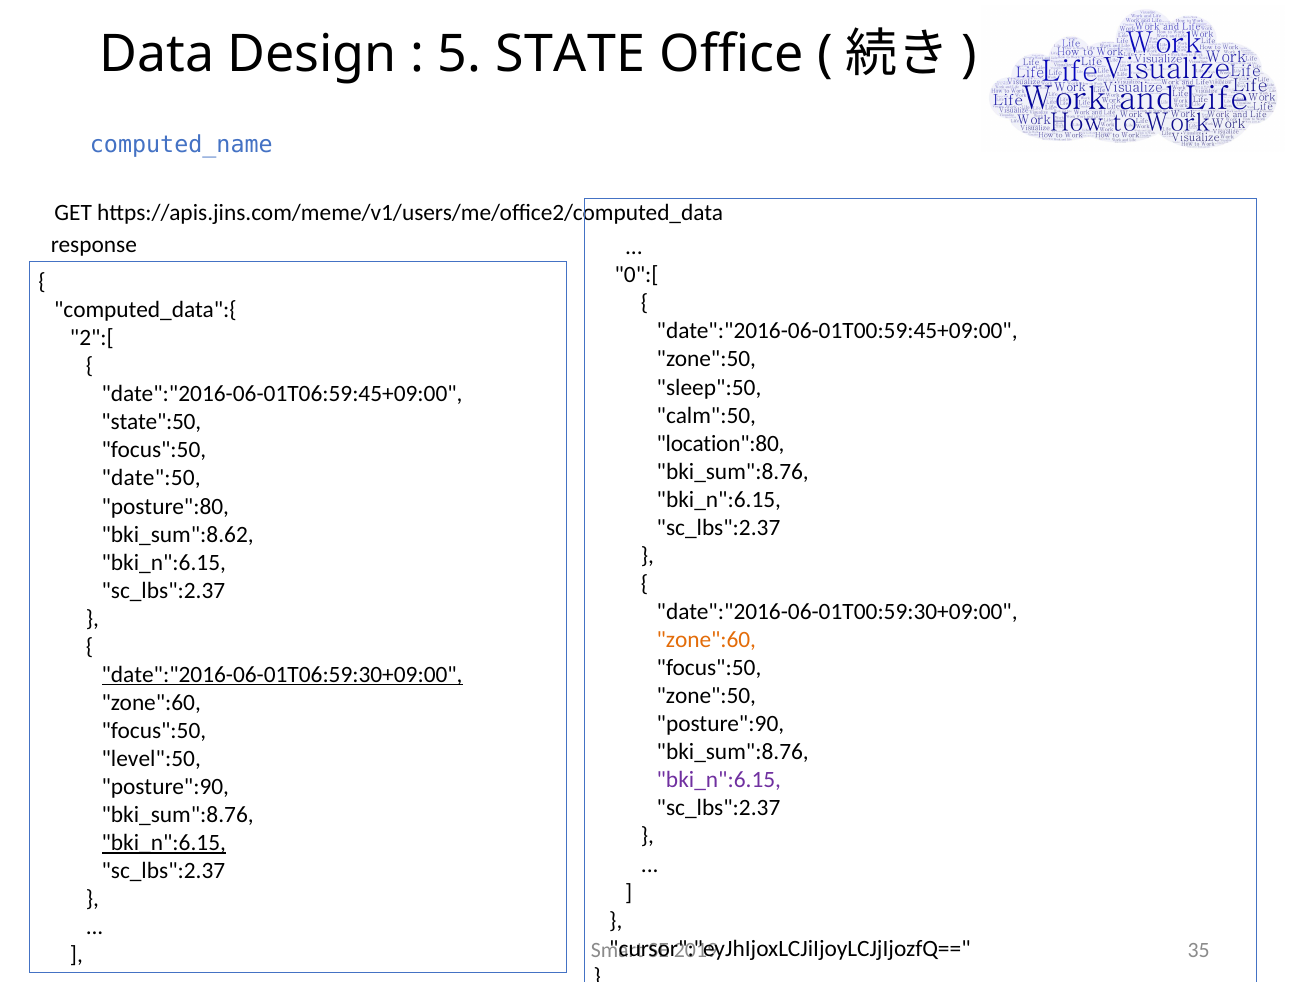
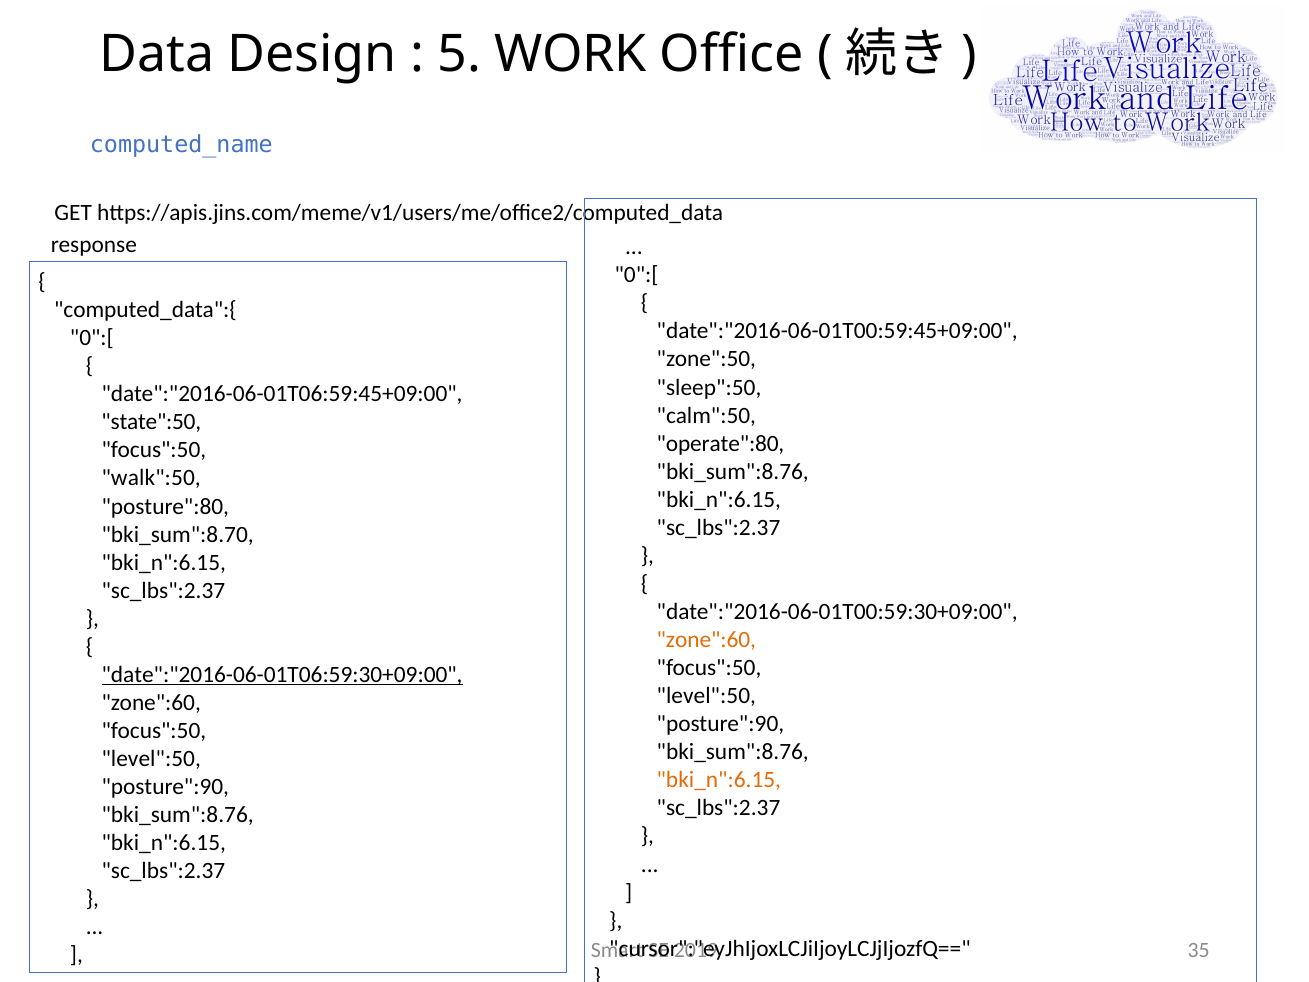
STATE: STATE -> WORK (571, 54)
2":[: 2":[ -> 0":[ (92, 338)
location":80: location":80 -> operate":80 (720, 443)
date":50: date":50 -> walk":50 (151, 478)
bki_sum":8.62: bki_sum":8.62 -> bki_sum":8.70 (178, 534)
zone":50: zone":50 -> level":50 (706, 696)
bki_n":6.15 colour: purple -> orange (719, 780)
bki_n":6.15 underline: present -> none (164, 843)
